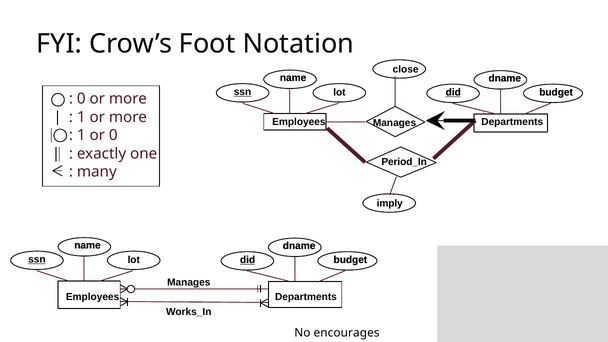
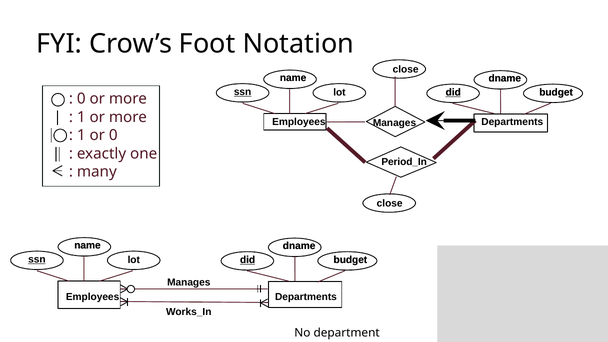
imply: imply -> close (390, 203)
encourages: encourages -> department (347, 333)
